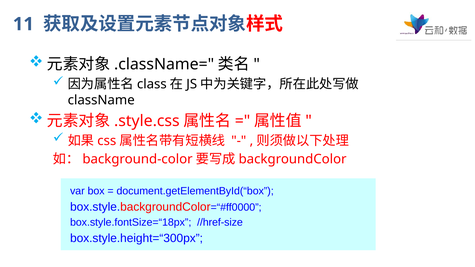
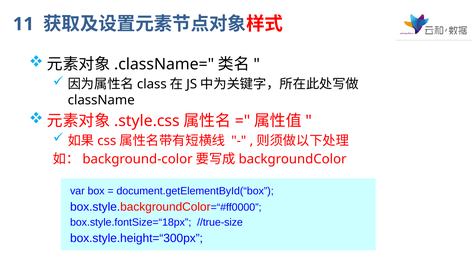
//href-size: //href-size -> //true-size (220, 223)
